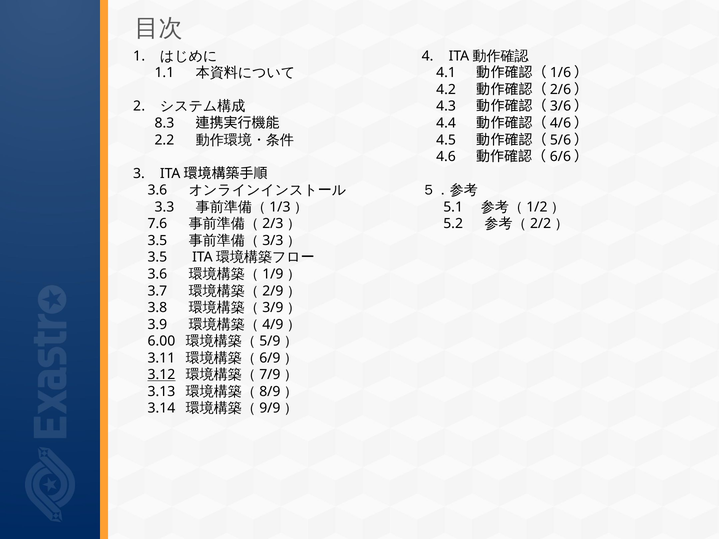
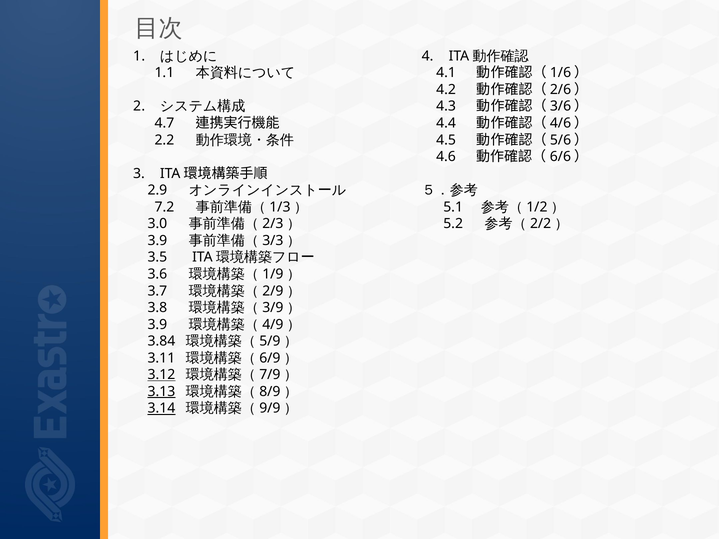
8.3: 8.3 -> 4.7 (164, 123)
3.6: 3.6 -> 2.9 (157, 190)
3.3: 3.3 -> 7.2 (164, 207)
7.6: 7.6 -> 3.0 (157, 224)
3.5: 3.5 -> 3.9 (157, 241)
6.00: 6.00 -> 3.84 (161, 341)
3.13 underline: none -> present (161, 392)
3.14 underline: none -> present (161, 409)
